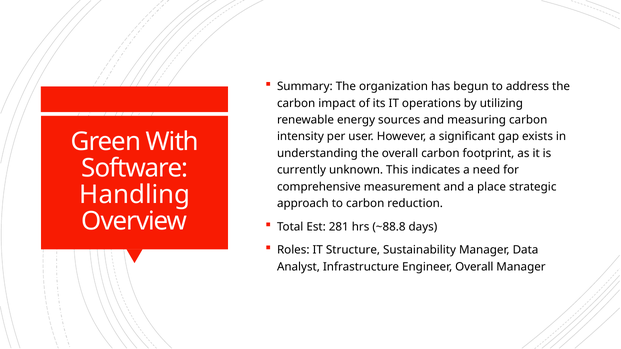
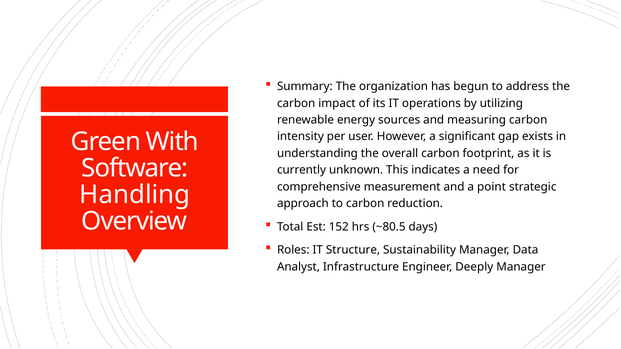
place: place -> point (492, 187)
281: 281 -> 152 (339, 227)
~88.8: ~88.8 -> ~80.5 (389, 227)
Engineer Overall: Overall -> Deeply (474, 267)
